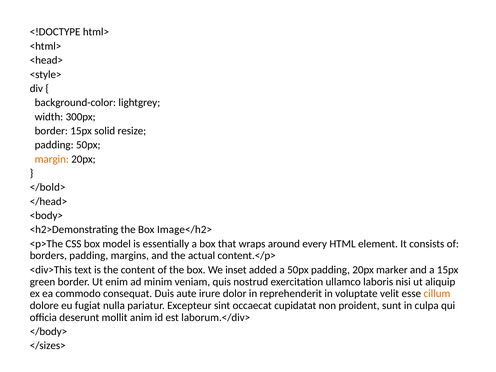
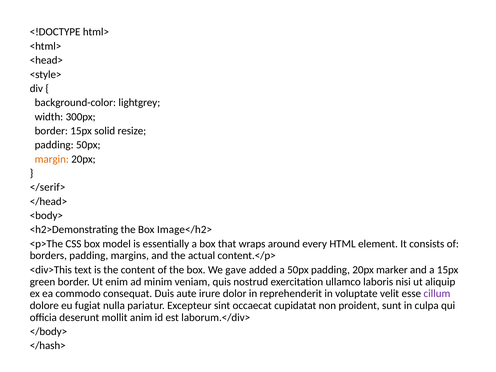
</bold>: </bold> -> </serif> (48, 187)
inset: inset -> gave (236, 270)
cillum colour: orange -> purple (437, 294)
</sizes>: </sizes> -> </hash> (48, 346)
